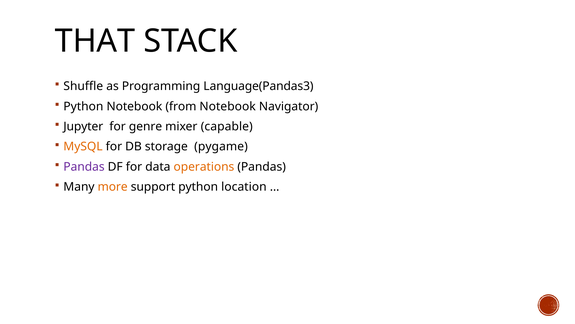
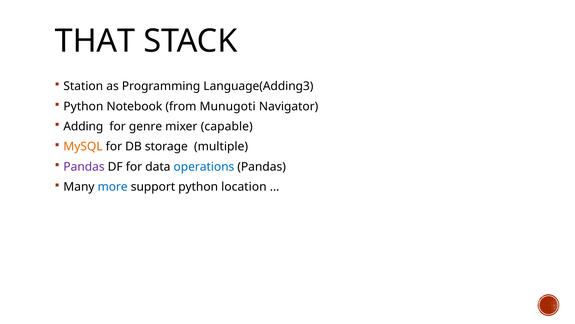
Shuffle: Shuffle -> Station (83, 86)
Language(Pandas3: Language(Pandas3 -> Language(Adding3 (258, 86)
from Notebook: Notebook -> Munugoti (228, 106)
Jupyter: Jupyter -> Adding (83, 126)
pygame: pygame -> multiple (221, 146)
operations colour: orange -> blue (204, 167)
more colour: orange -> blue (113, 187)
